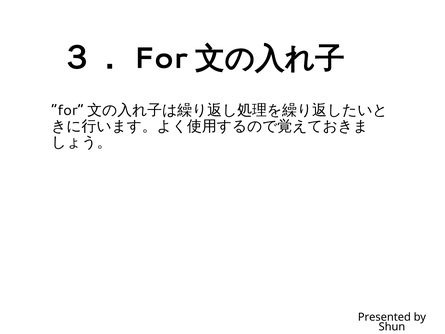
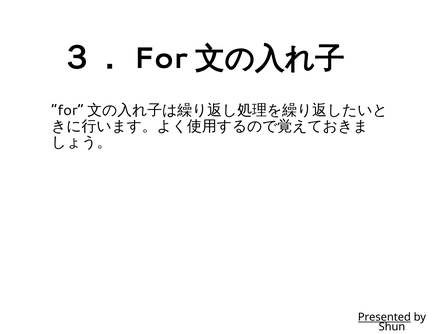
Presented underline: none -> present (384, 317)
